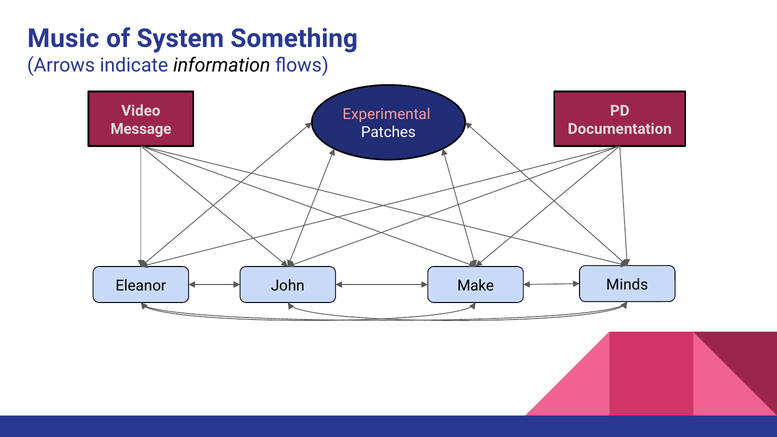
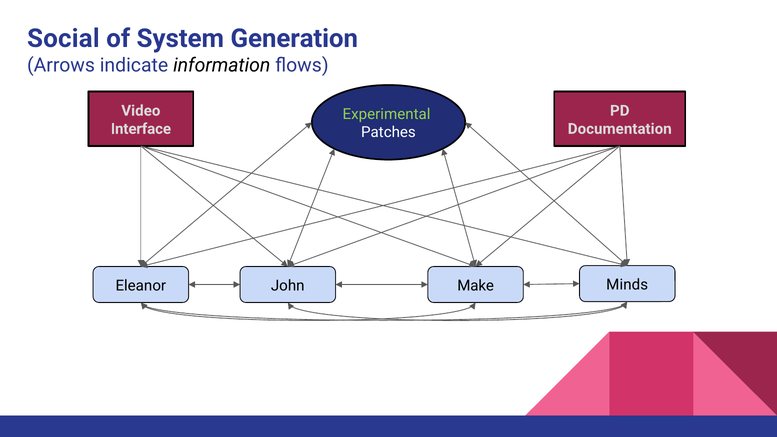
Music: Music -> Social (63, 38)
Something: Something -> Generation (294, 38)
Experimental colour: pink -> light green (387, 114)
Message: Message -> Interface (141, 129)
